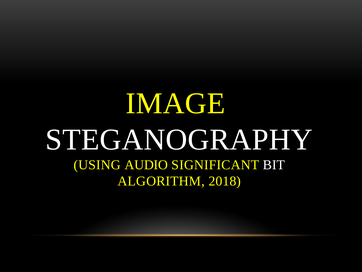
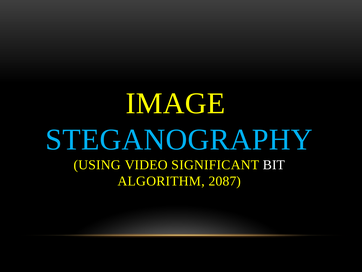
STEGANOGRAPHY colour: white -> light blue (179, 140)
AUDIO: AUDIO -> VIDEO (146, 165)
2018: 2018 -> 2087 (225, 181)
